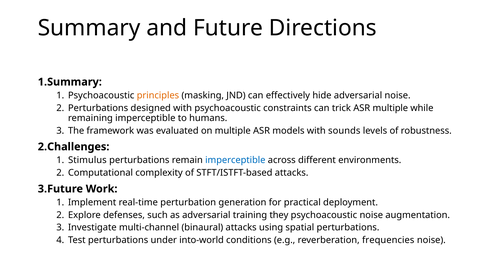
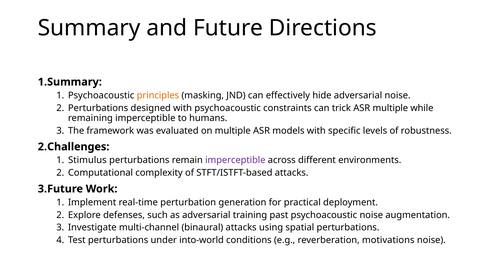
sounds: sounds -> specific (344, 131)
imperceptible colour: blue -> purple (235, 160)
they: they -> past (279, 215)
frequencies: frequencies -> motivations (388, 240)
